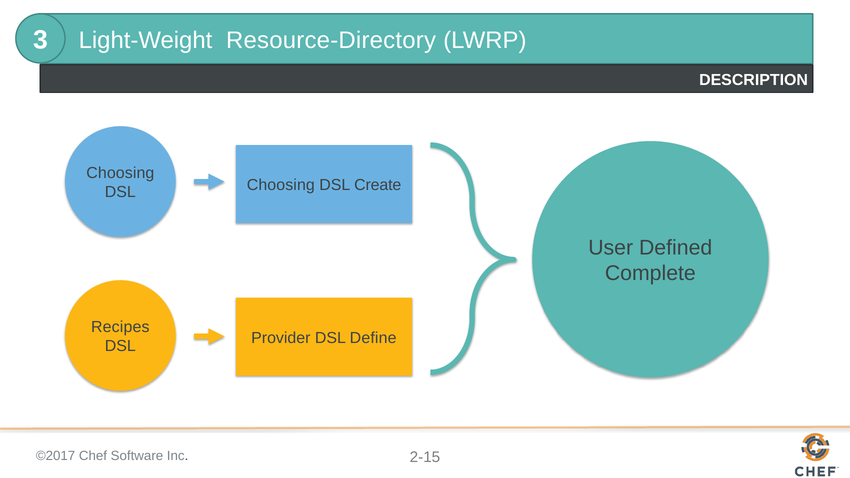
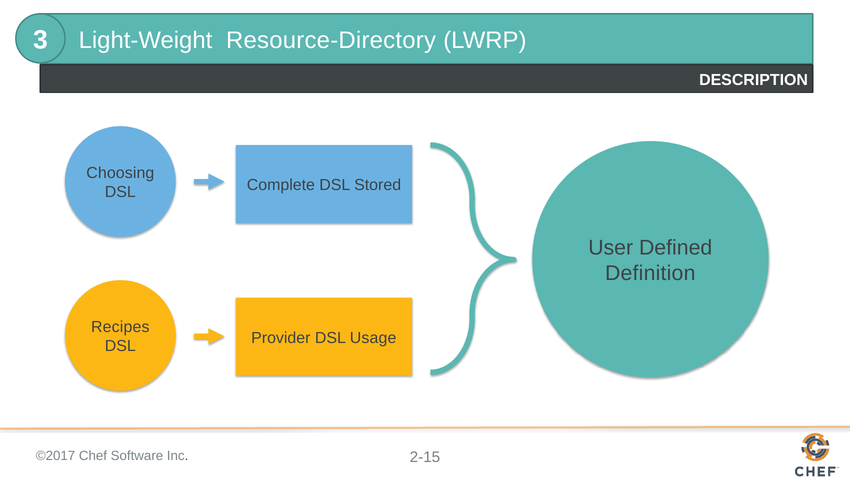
Choosing: Choosing -> Complete (281, 185)
Create: Create -> Stored (378, 185)
Complete: Complete -> Definition (650, 274)
Define: Define -> Usage (373, 338)
